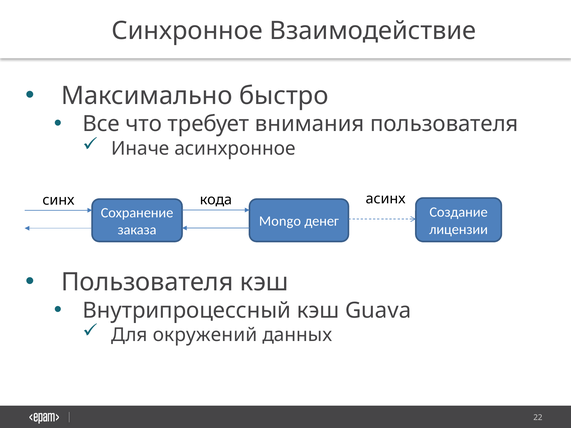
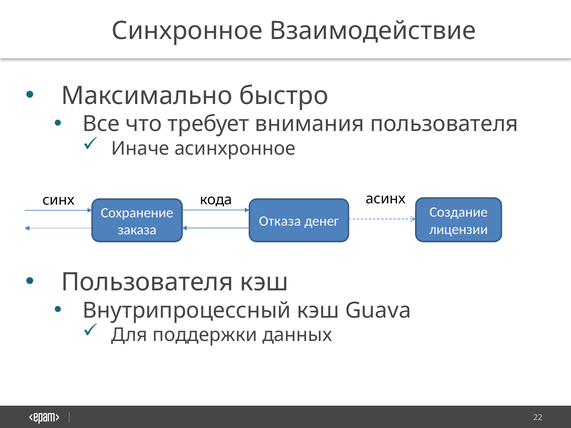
Mongo: Mongo -> Отказа (280, 221)
окружений: окружений -> поддержки (205, 335)
